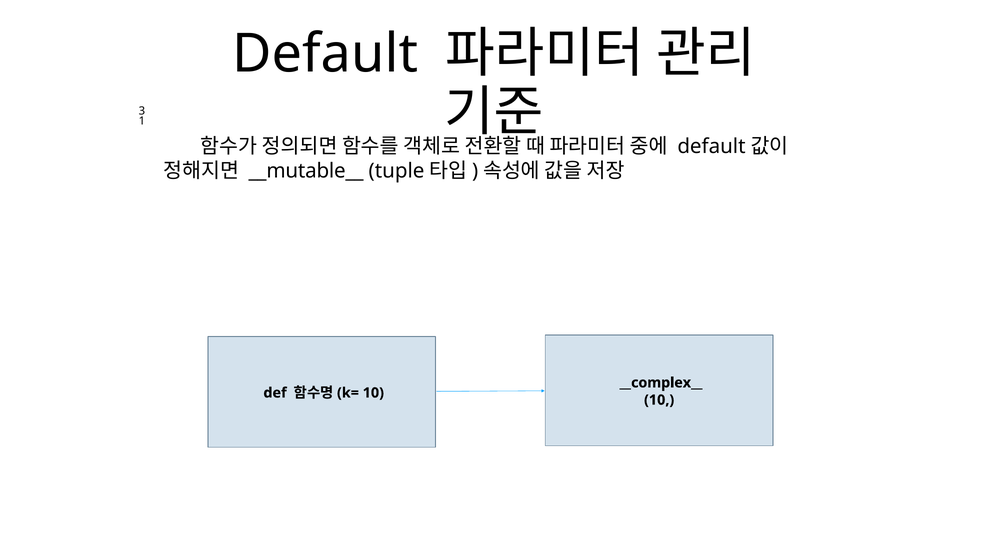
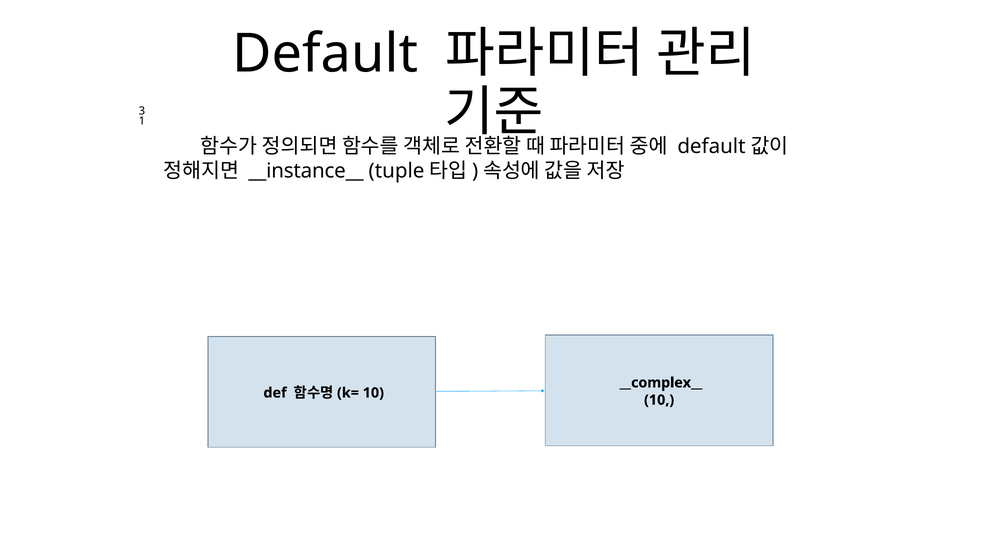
__mutable__: __mutable__ -> __instance__ (306, 171)
